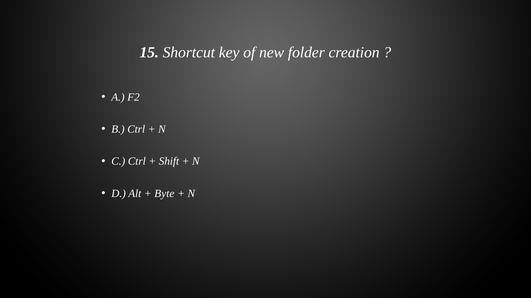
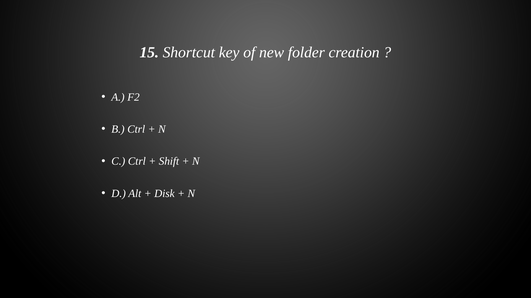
Byte: Byte -> Disk (164, 194)
